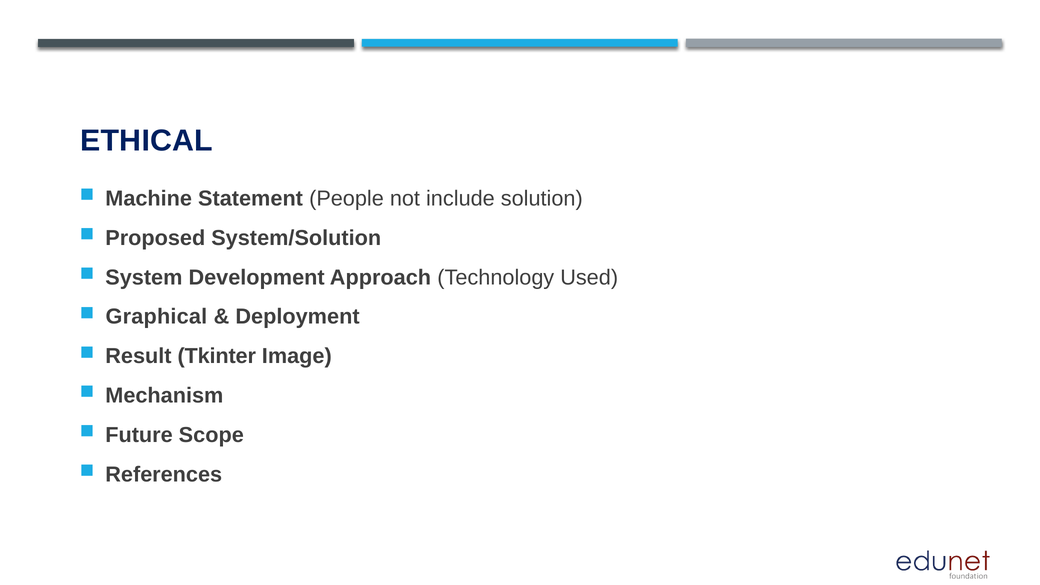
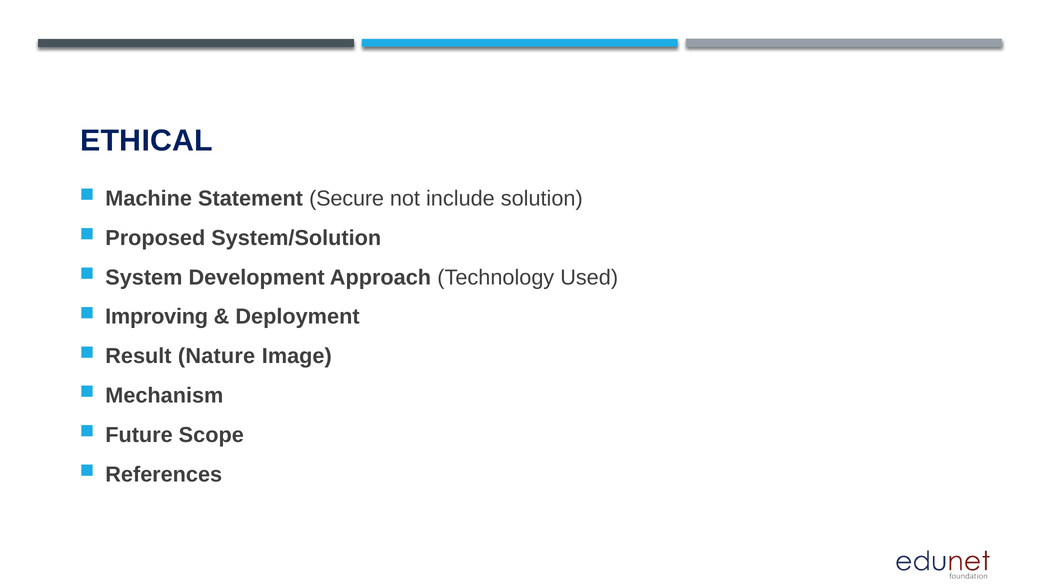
People: People -> Secure (347, 199)
Graphical: Graphical -> Improving (157, 317)
Tkinter: Tkinter -> Nature (217, 356)
